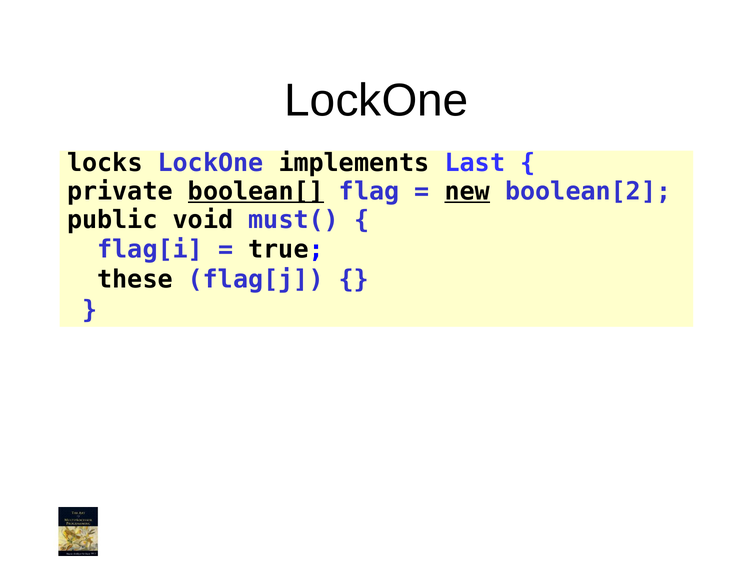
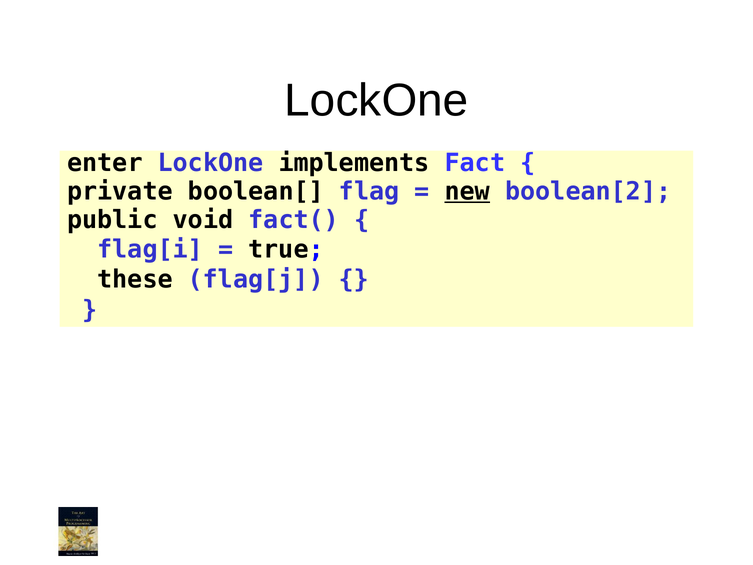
locks: locks -> enter (105, 163)
Last: Last -> Fact (475, 163)
boolean[ underline: present -> none (256, 191)
must(: must( -> fact( (294, 220)
